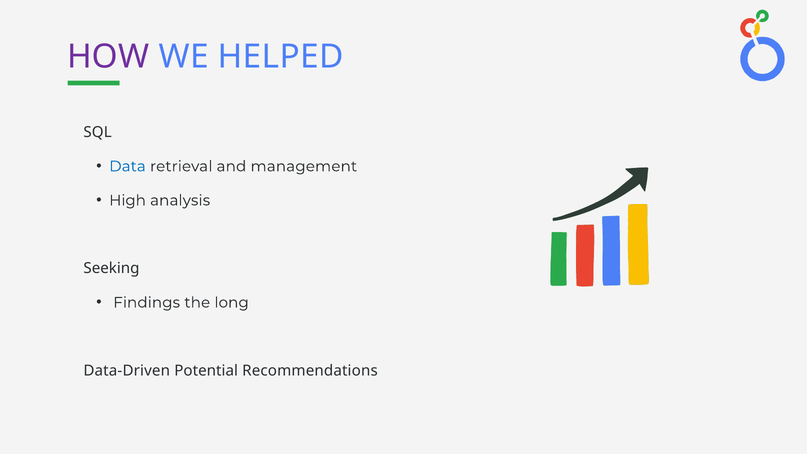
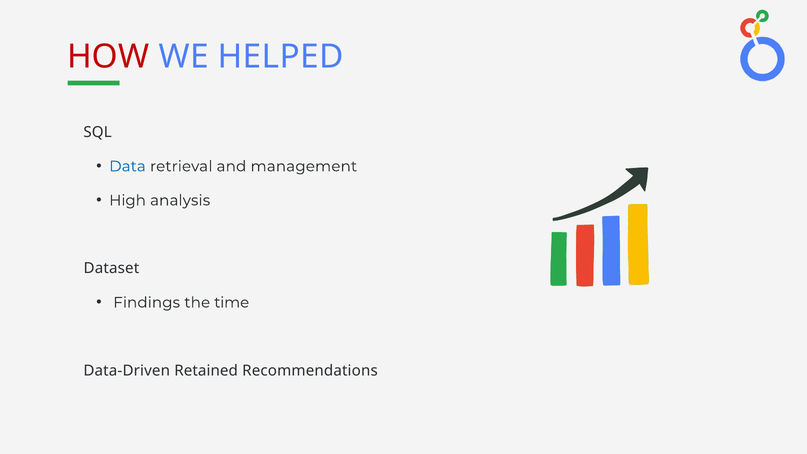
HOW colour: purple -> red (108, 57)
Seeking: Seeking -> Dataset (111, 268)
long: long -> time (232, 302)
Potential: Potential -> Retained (206, 371)
